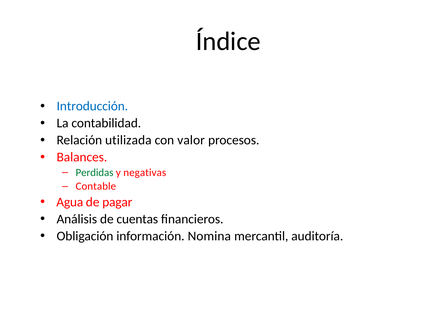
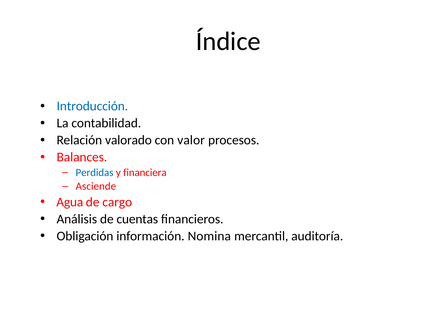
utilizada: utilizada -> valorado (128, 140)
Perdidas colour: green -> blue (95, 173)
negativas: negativas -> financiera (145, 173)
Contable: Contable -> Asciende (96, 187)
pagar: pagar -> cargo (117, 202)
